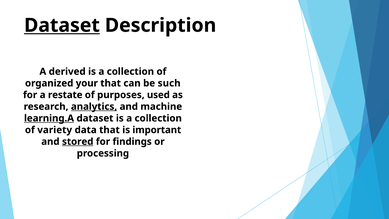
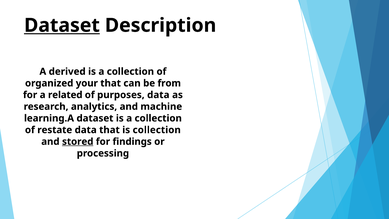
such: such -> from (169, 83)
restate: restate -> related (65, 95)
purposes used: used -> data (158, 95)
analytics underline: present -> none (94, 106)
learning.A underline: present -> none (49, 118)
variety: variety -> restate (55, 130)
is important: important -> collection (157, 130)
